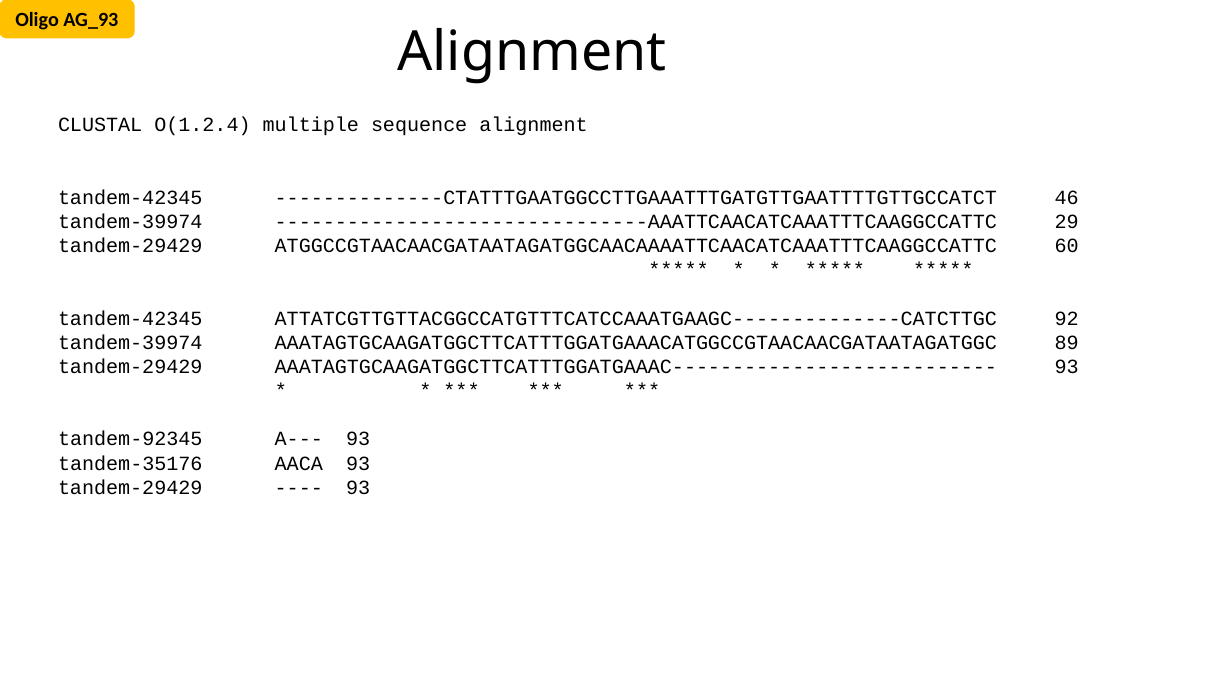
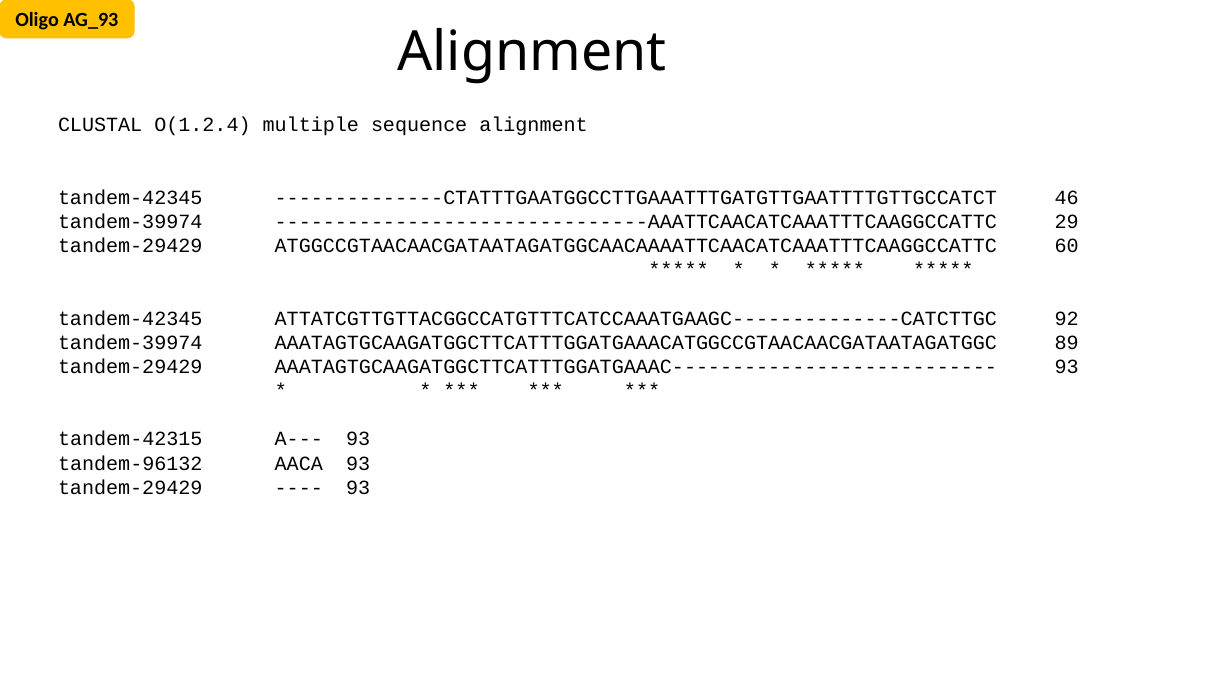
tandem-92345: tandem-92345 -> tandem-42315 (130, 439)
tandem-35176: tandem-35176 -> tandem-96132 (130, 463)
